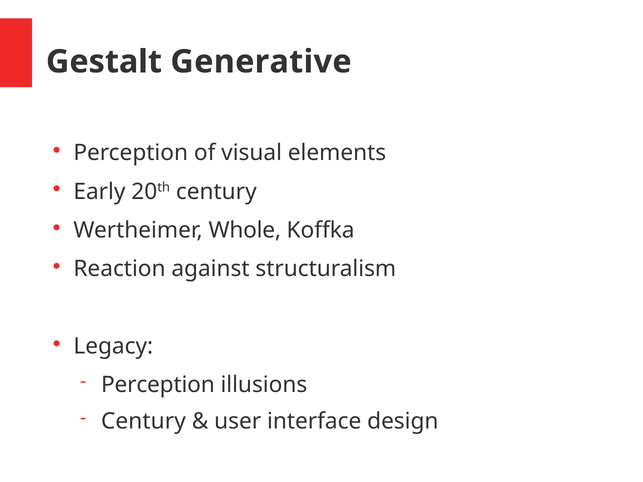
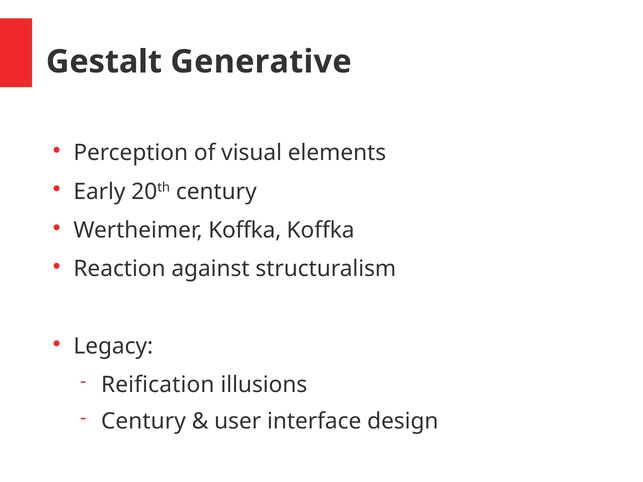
Wertheimer Whole: Whole -> Koffka (245, 230)
Perception: Perception -> Reification (158, 385)
